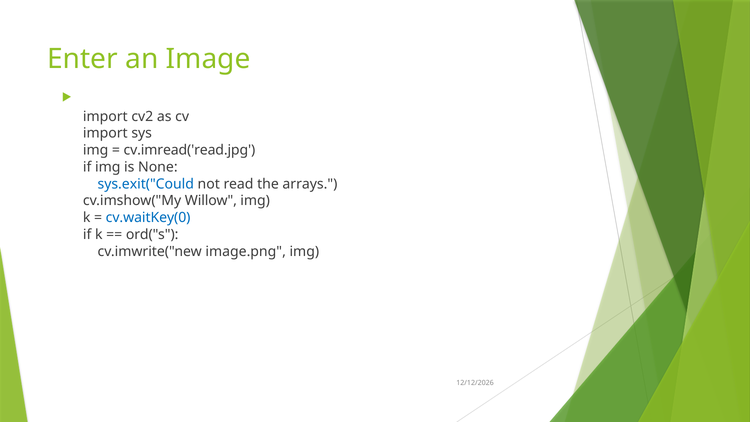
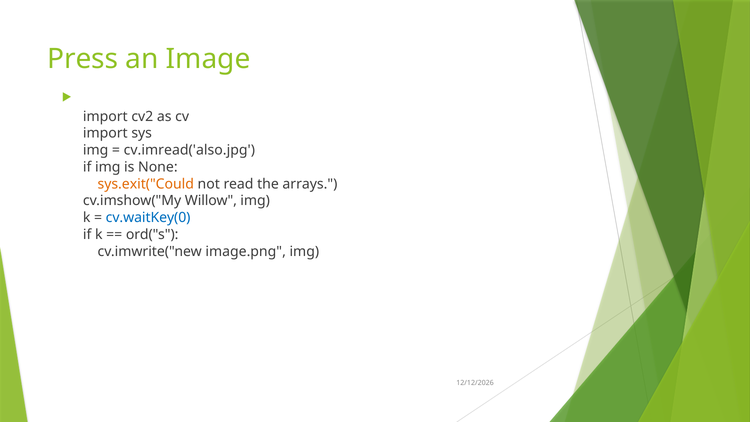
Enter: Enter -> Press (83, 59)
cv.imread('read.jpg: cv.imread('read.jpg -> cv.imread('also.jpg (189, 150)
sys.exit("Could colour: blue -> orange (146, 184)
